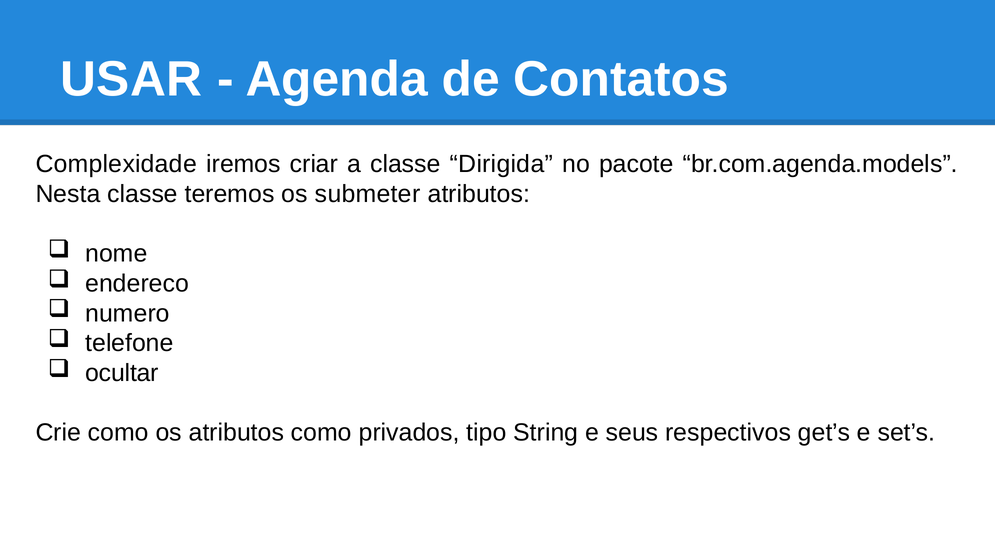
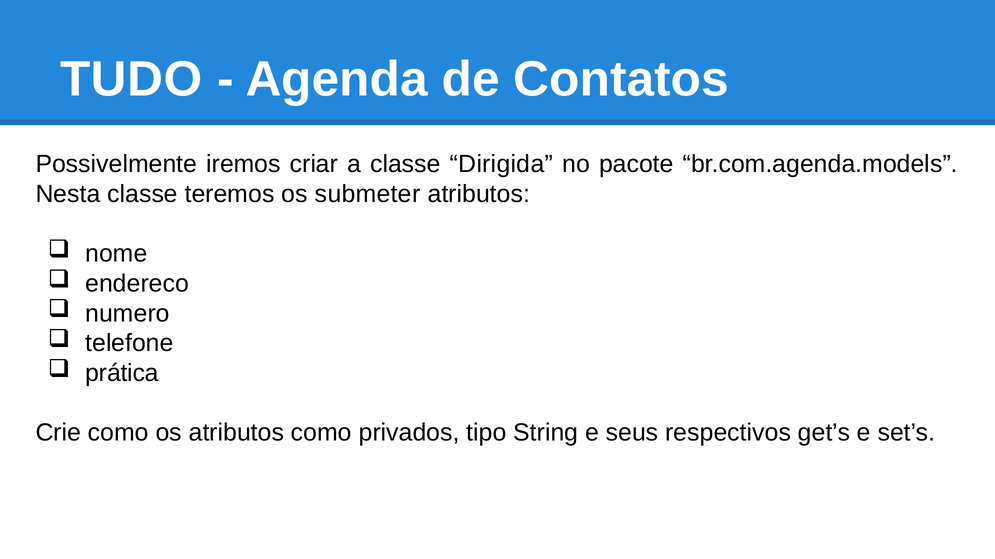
USAR: USAR -> TUDO (131, 79)
Complexidade: Complexidade -> Possivelmente (116, 165)
ocultar: ocultar -> prática (122, 373)
